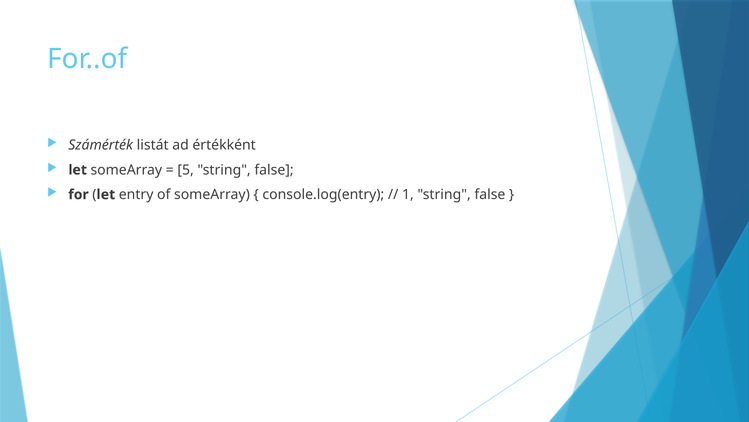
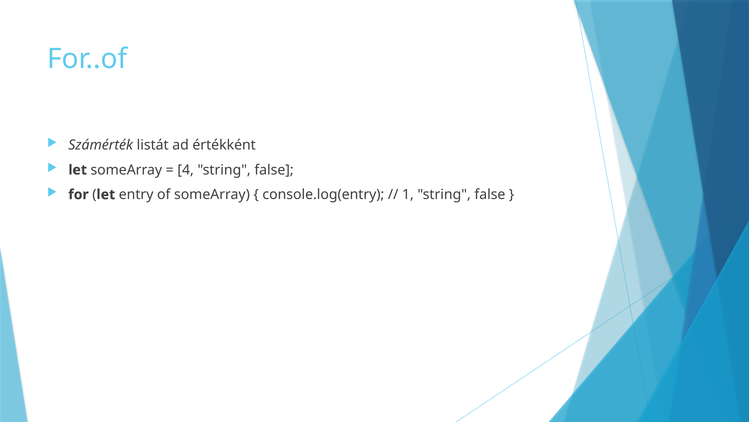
5: 5 -> 4 (186, 170)
